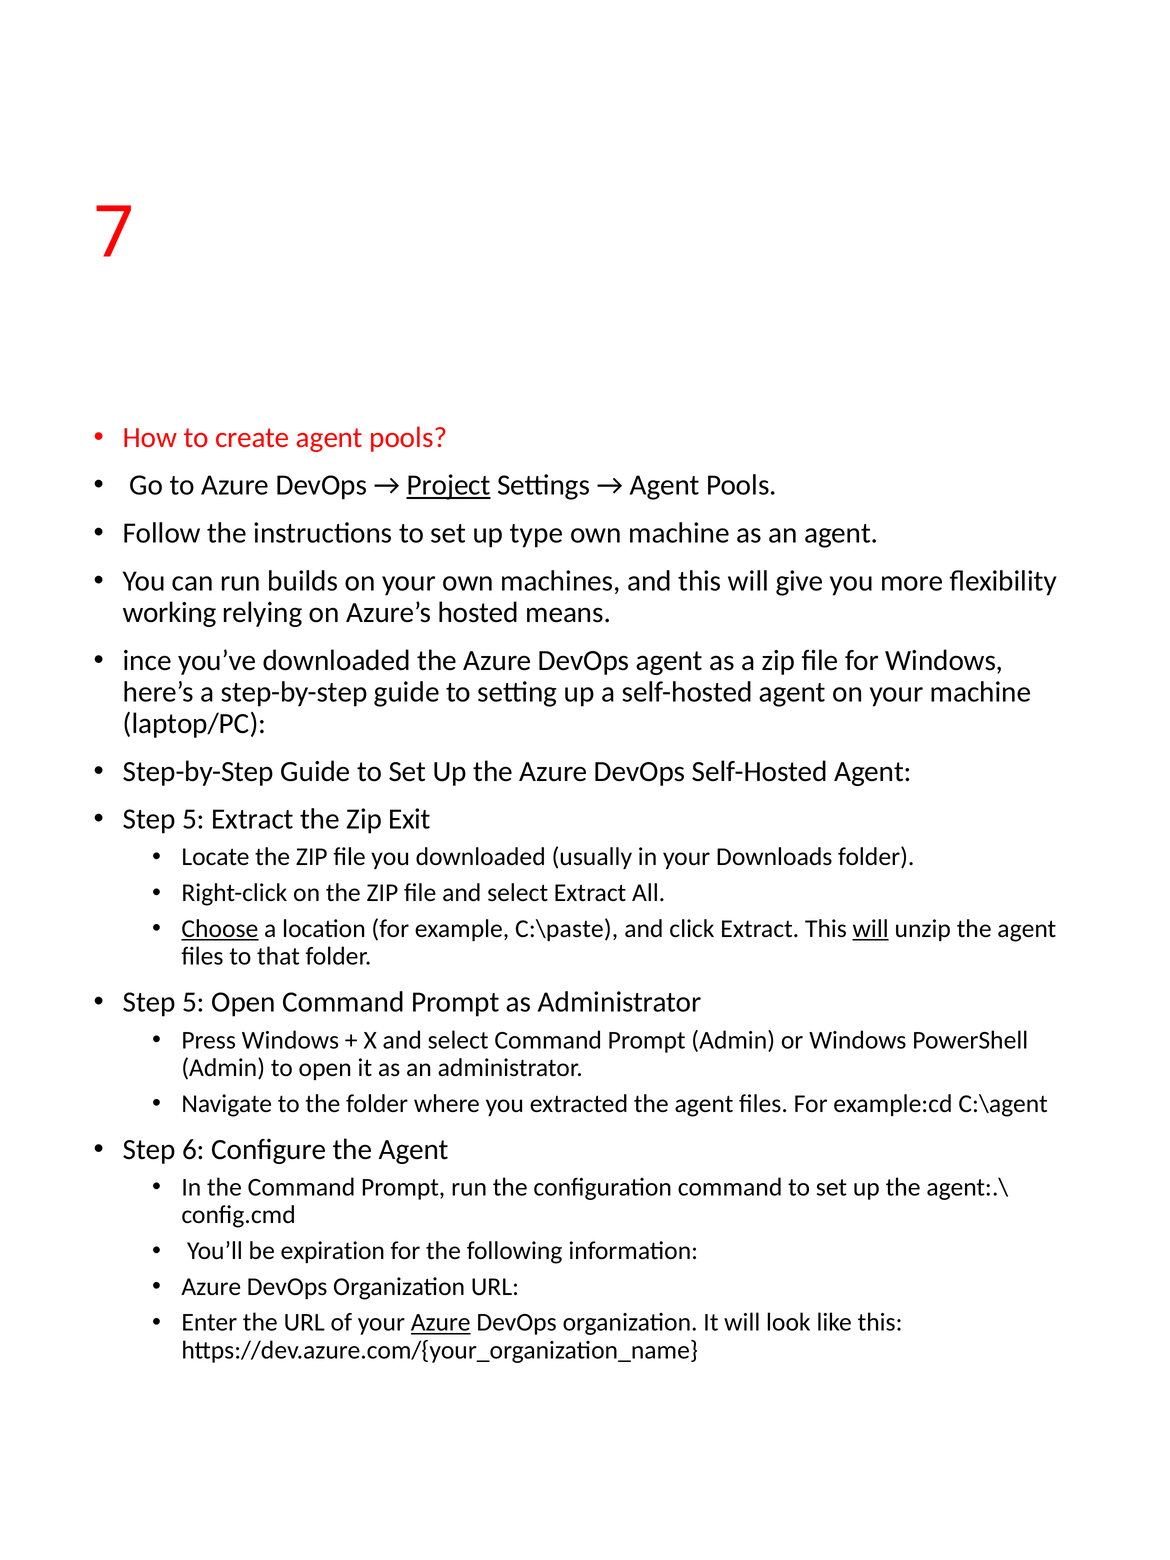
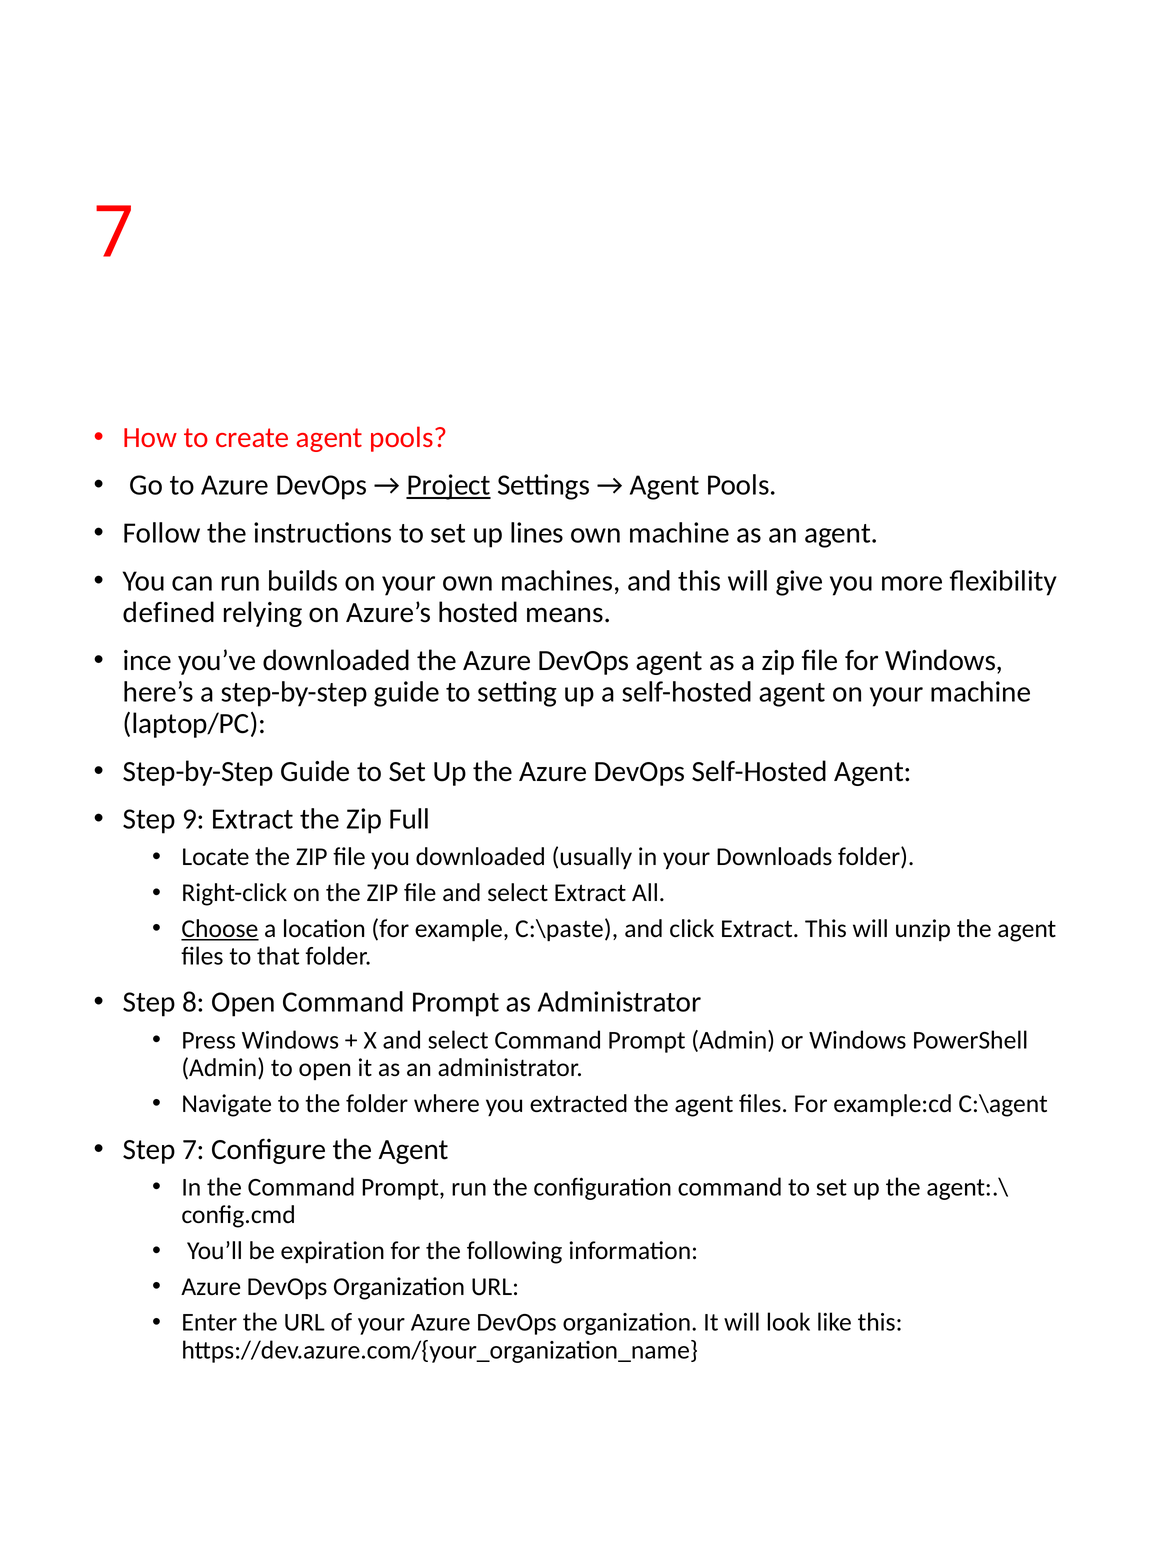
type: type -> lines (537, 533)
working: working -> defined (169, 613)
5: 5 -> 9 (193, 819)
Exit: Exit -> Full (409, 819)
will underline: present -> none (871, 929)
5: 5 -> 8 (193, 1002)
Step 6: 6 -> 7 (193, 1149)
Azure underline: present -> none (441, 1323)
